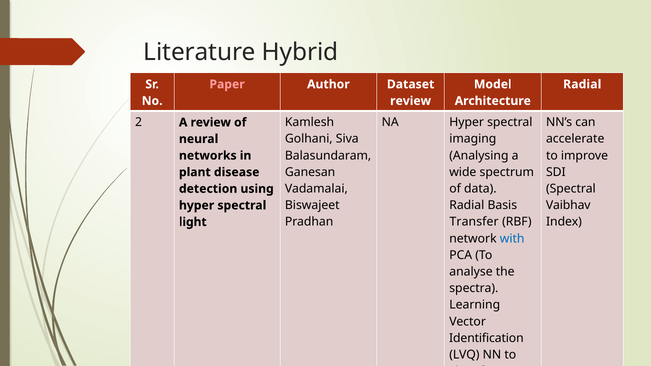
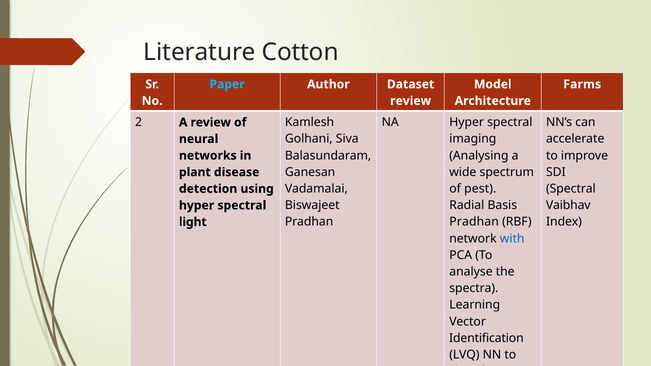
Hybrid: Hybrid -> Cotton (300, 52)
Paper colour: pink -> light blue (227, 84)
Radial: Radial -> Farms (582, 84)
data: data -> pest (480, 189)
Transfer: Transfer -> Pradhan (474, 222)
